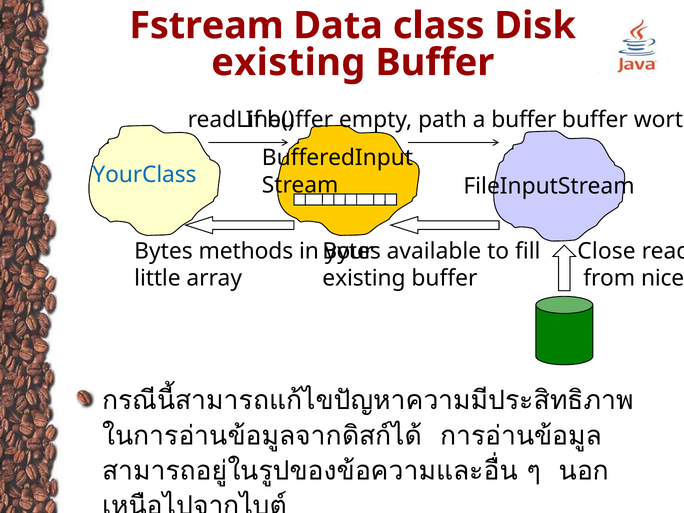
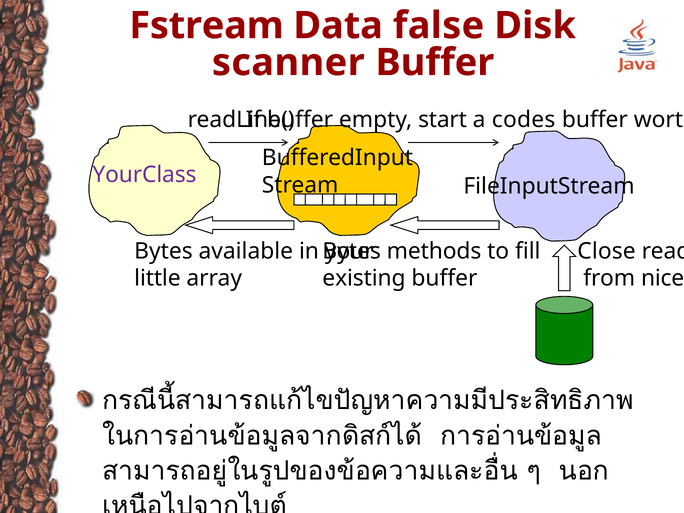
class: class -> false (439, 26)
existing: existing -> scanner (288, 63)
path: path -> start (443, 120)
a buffer: buffer -> codes (524, 120)
YourClass colour: blue -> purple (144, 175)
methods: methods -> available (246, 251)
available: available -> methods (434, 251)
